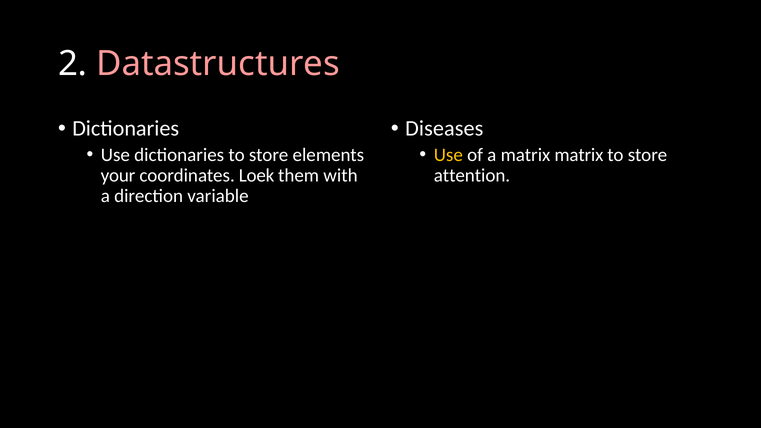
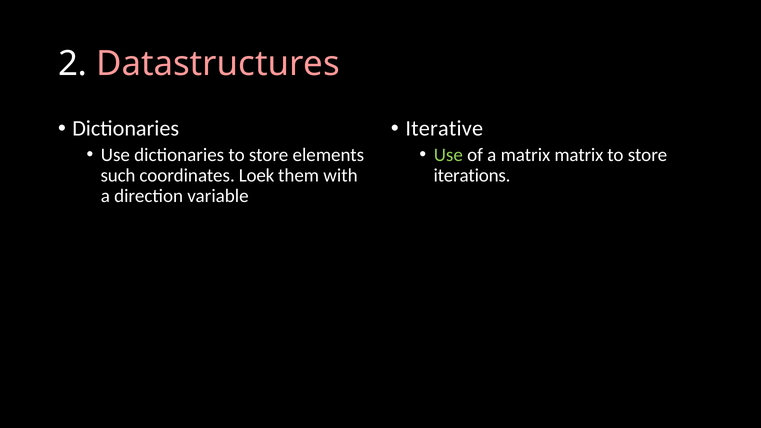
Diseases: Diseases -> Iterative (444, 129)
Use colour: yellow -> light green (448, 155)
your: your -> such (118, 175)
attention: attention -> iterations (472, 175)
